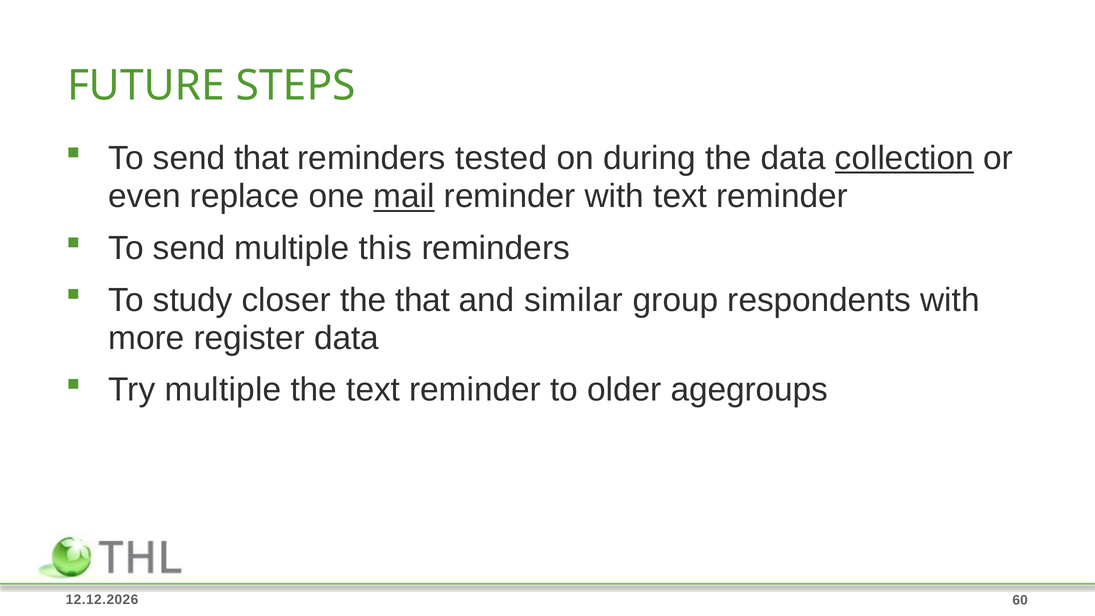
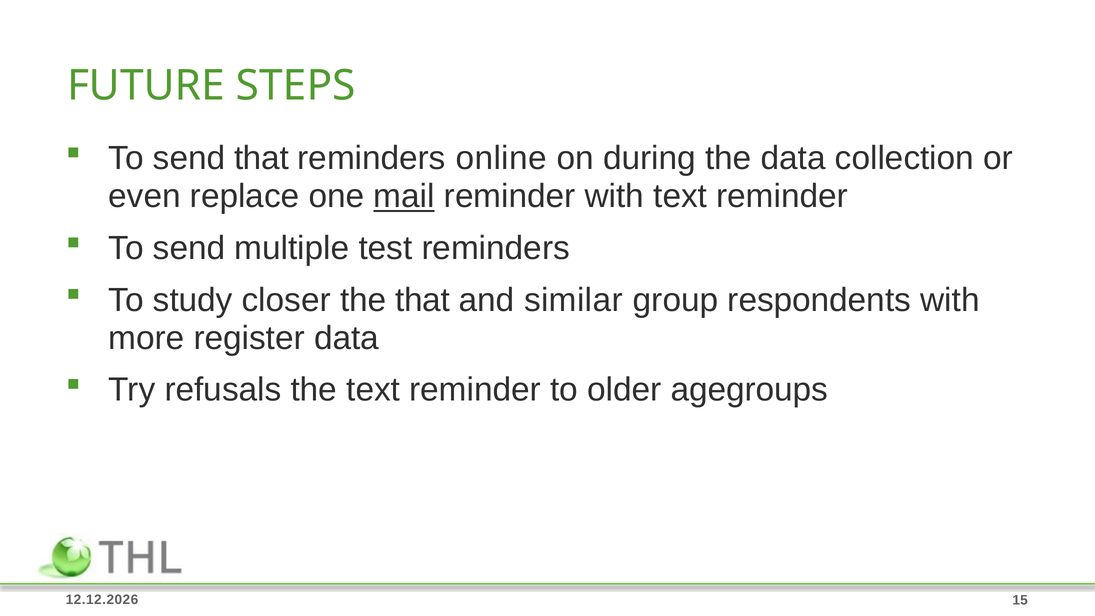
tested: tested -> online (501, 158)
collection underline: present -> none (904, 158)
this: this -> test (385, 248)
Try multiple: multiple -> refusals (223, 390)
60: 60 -> 15 (1020, 600)
